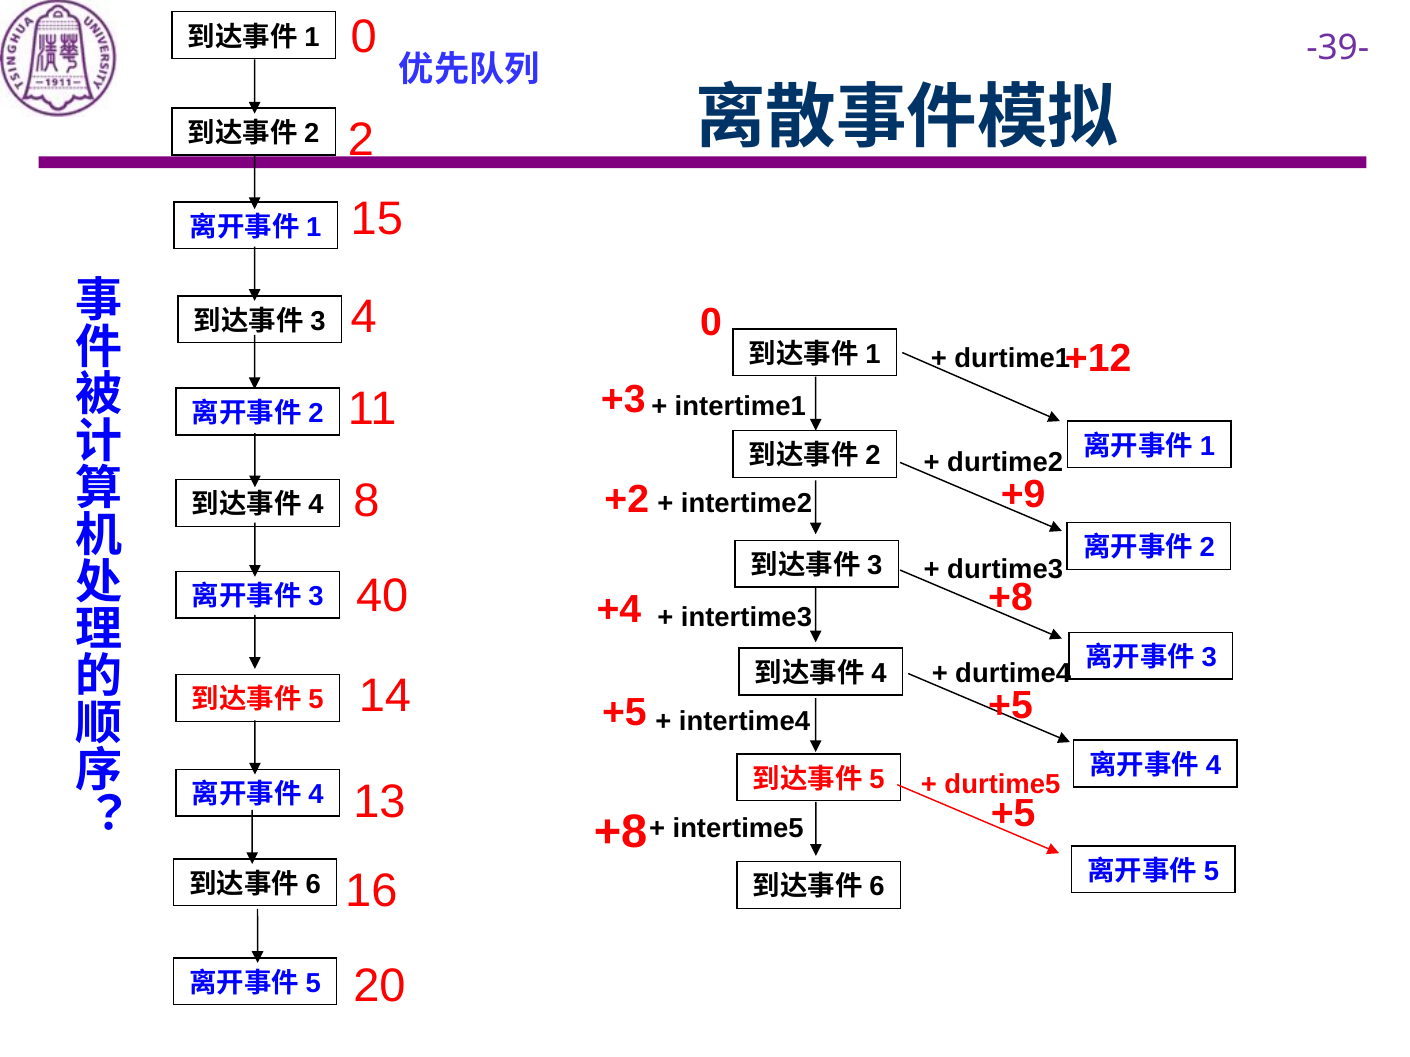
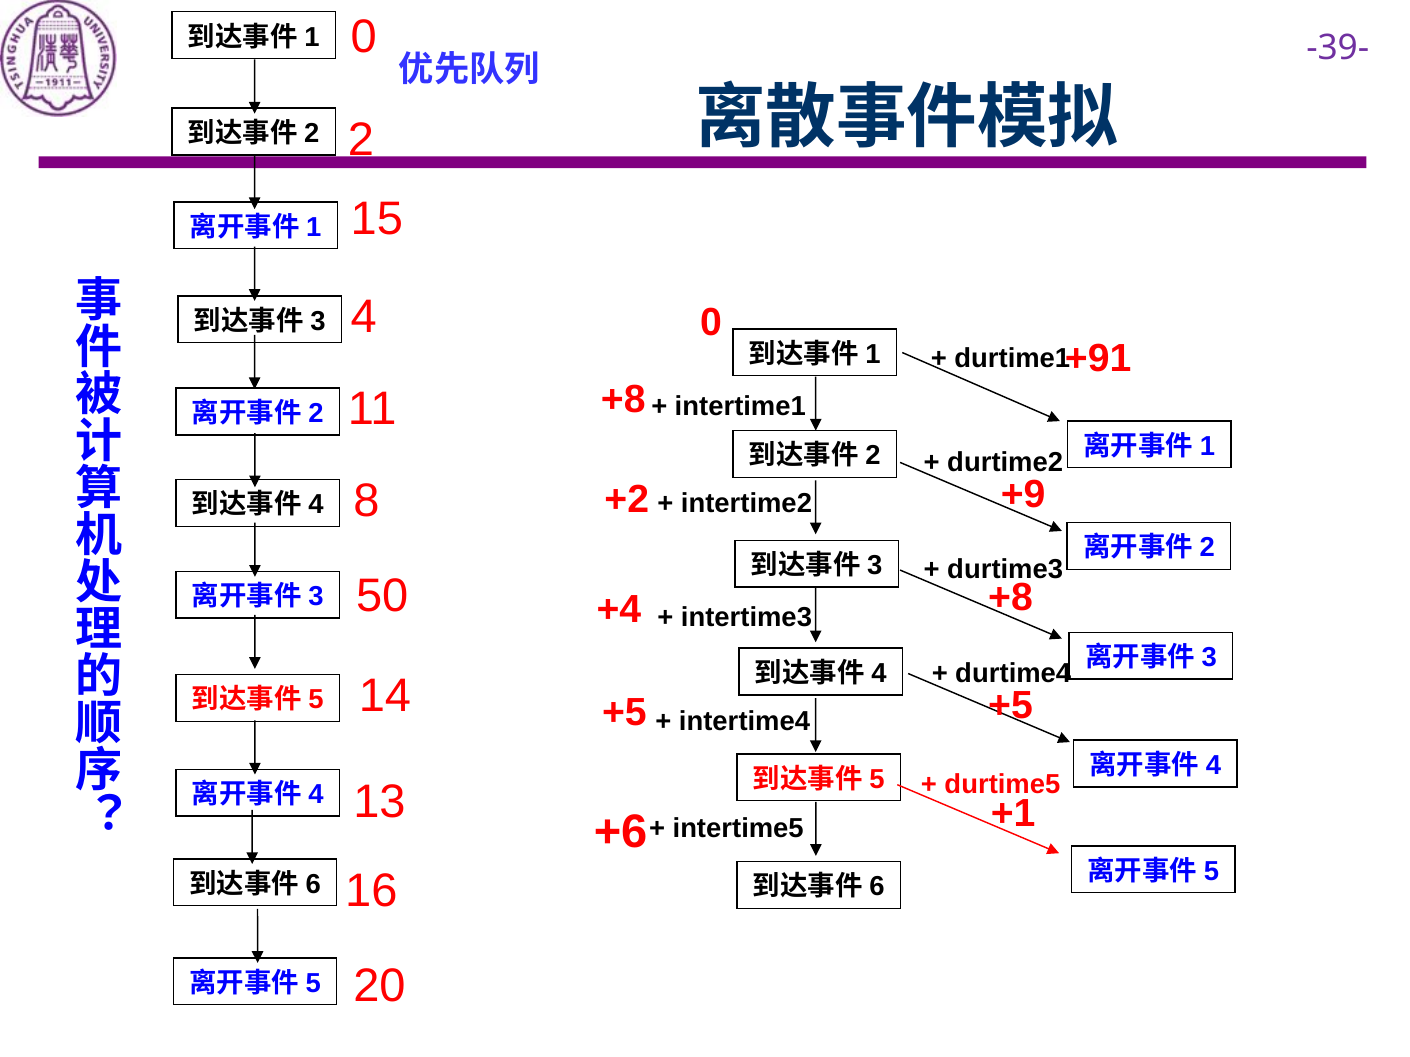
+12: +12 -> +91 (1098, 359)
+3: +3 -> +8 (623, 400)
40: 40 -> 50 (382, 596)
+5: +5 -> +1 (1013, 814)
+8: +8 -> +6 (621, 832)
